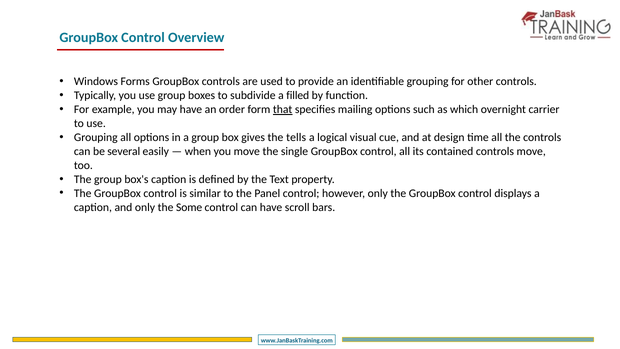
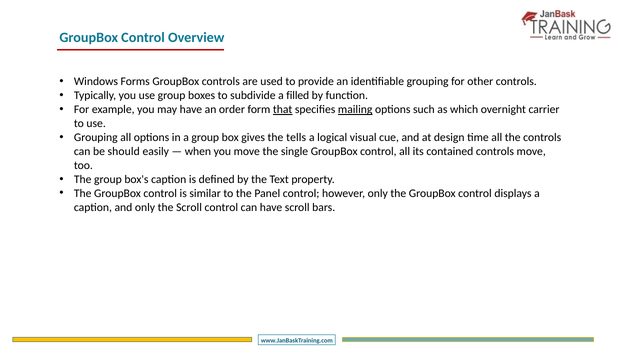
mailing underline: none -> present (355, 109)
several: several -> should (124, 151)
the Some: Some -> Scroll (189, 207)
